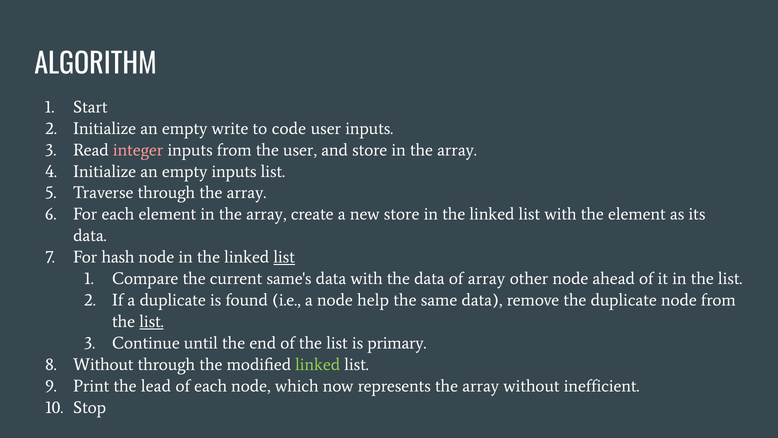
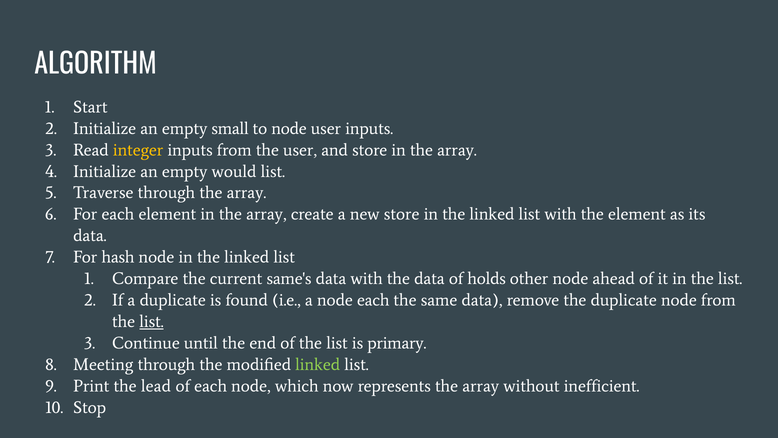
write: write -> small (230, 128)
to code: code -> node (289, 128)
integer colour: pink -> yellow (138, 150)
empty inputs: inputs -> would (234, 171)
list underline: present -> none (284, 257)
of array: array -> holds (487, 279)
node help: help -> each (373, 300)
Without: Without -> Meeting (103, 364)
